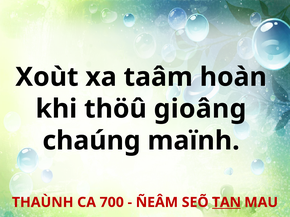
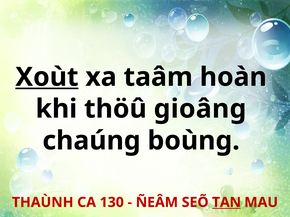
Xoùt underline: none -> present (47, 77)
maïnh: maïnh -> boùng (194, 141)
700: 700 -> 130 (112, 203)
